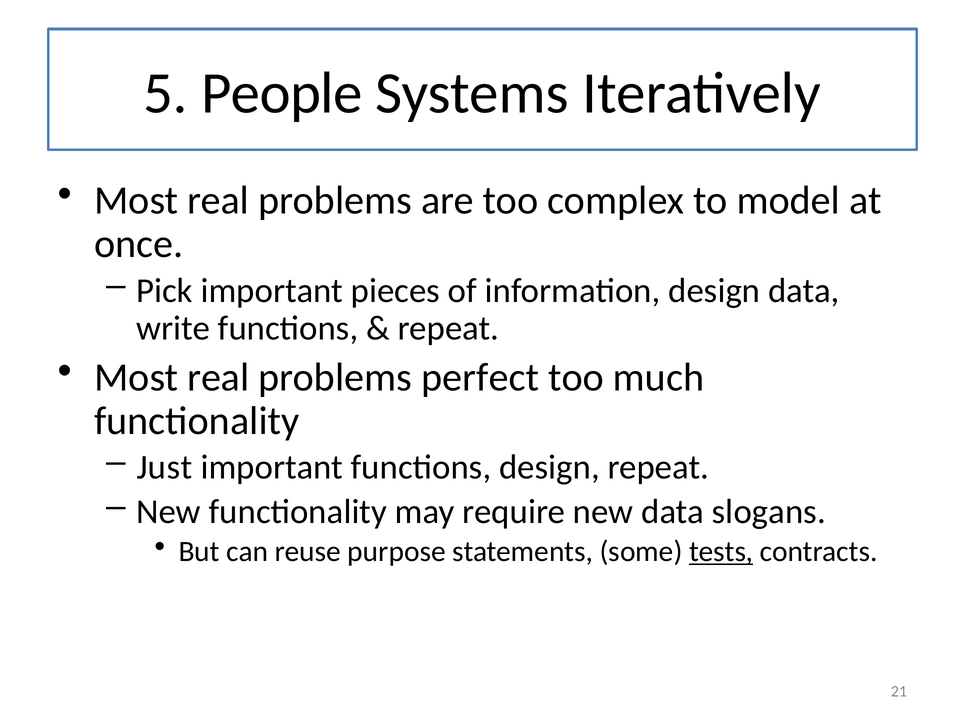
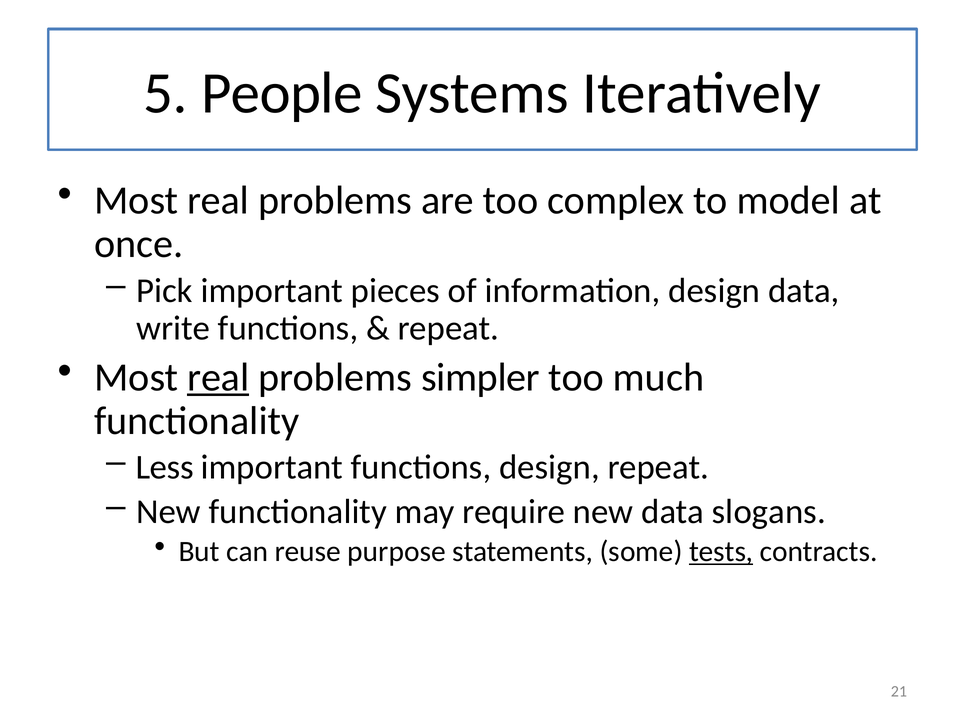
real underline: none -> present (218, 377)
perfect: perfect -> simpler (480, 377)
Just: Just -> Less (165, 467)
